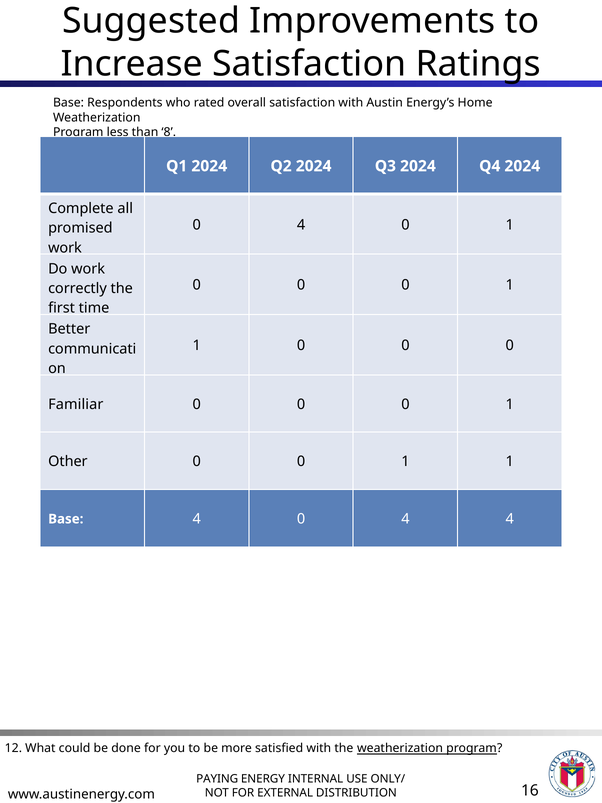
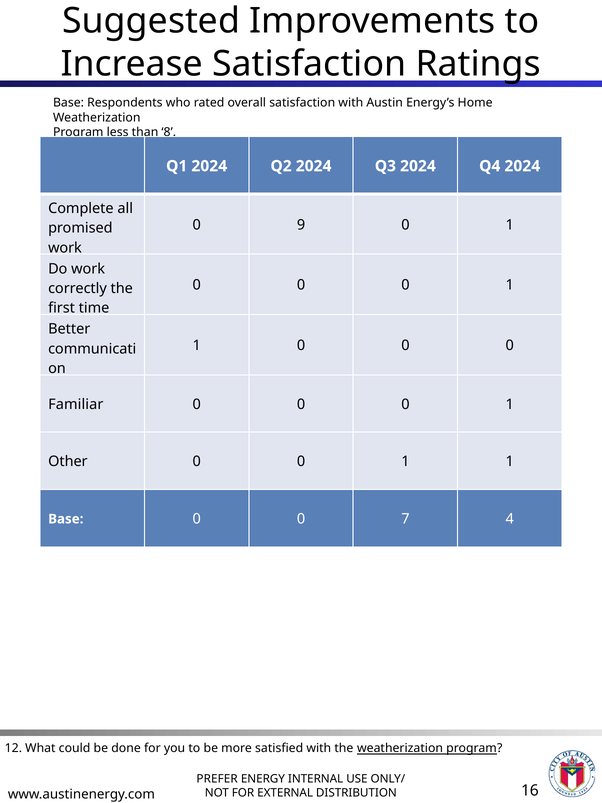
4: 4 -> 9 (301, 225)
Base 4: 4 -> 0 (197, 519)
4: 4 -> 7 (405, 519)
PAYING: PAYING -> PREFER (217, 778)
